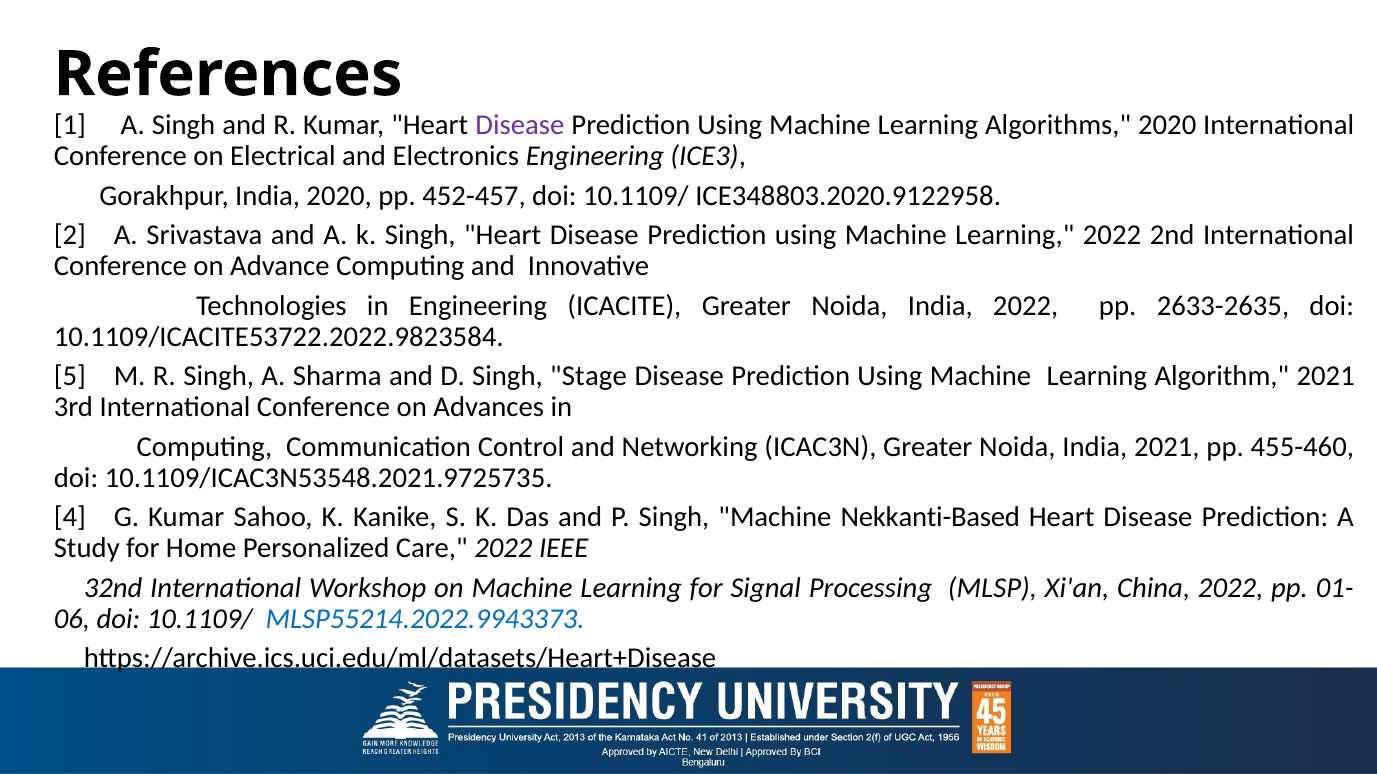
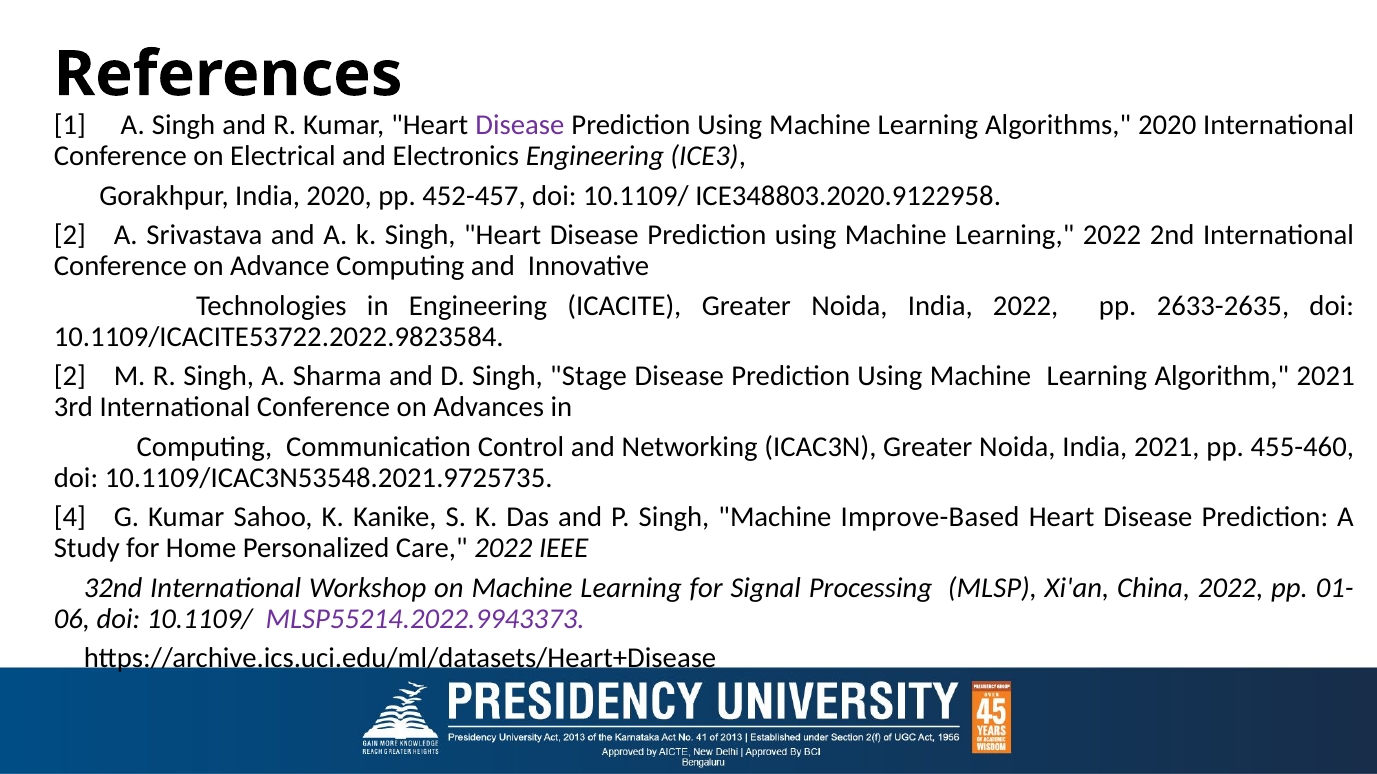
5: 5 -> 2 (70, 377)
Nekkanti-Based: Nekkanti-Based -> Improve-Based (930, 518)
MLSP55214.2022.9943373 colour: blue -> purple (425, 619)
